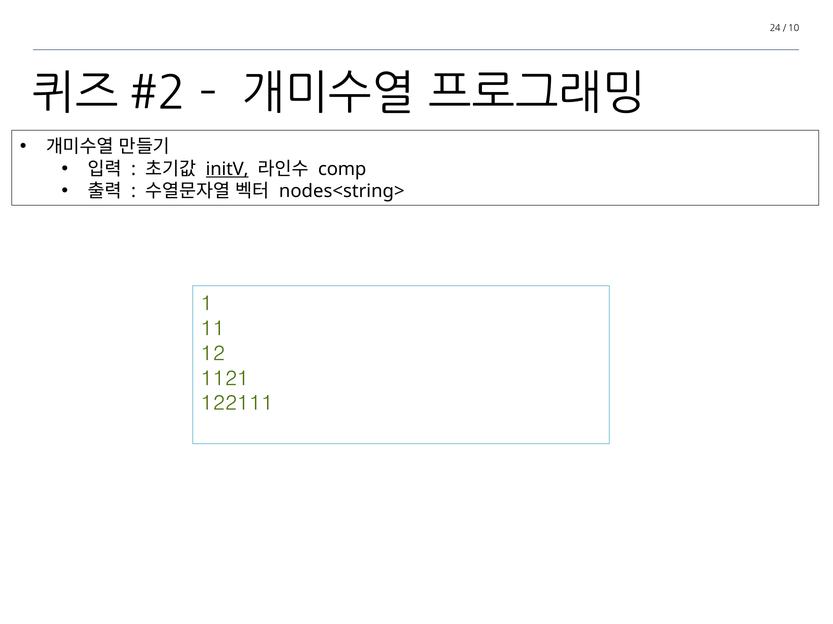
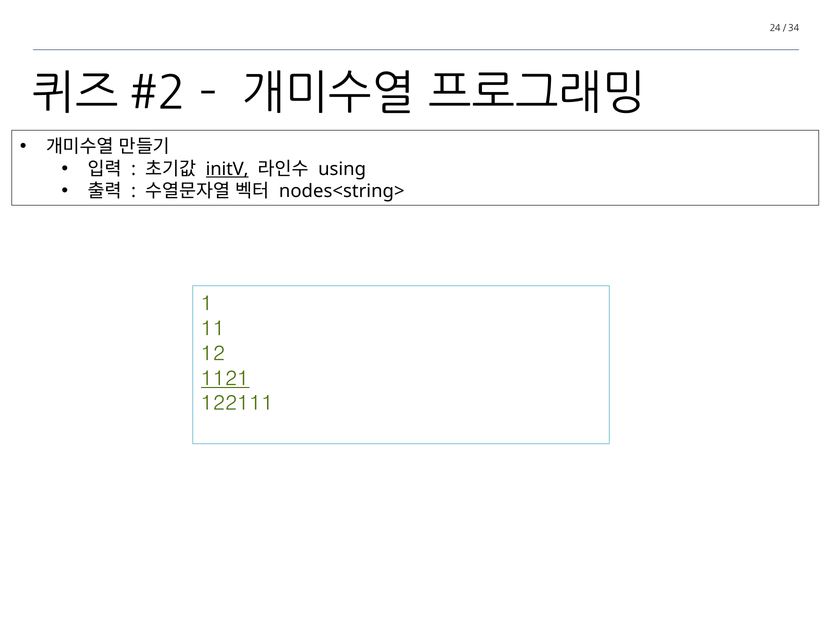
10: 10 -> 34 (794, 28)
comp: comp -> using (342, 169)
1121 underline: none -> present (225, 379)
